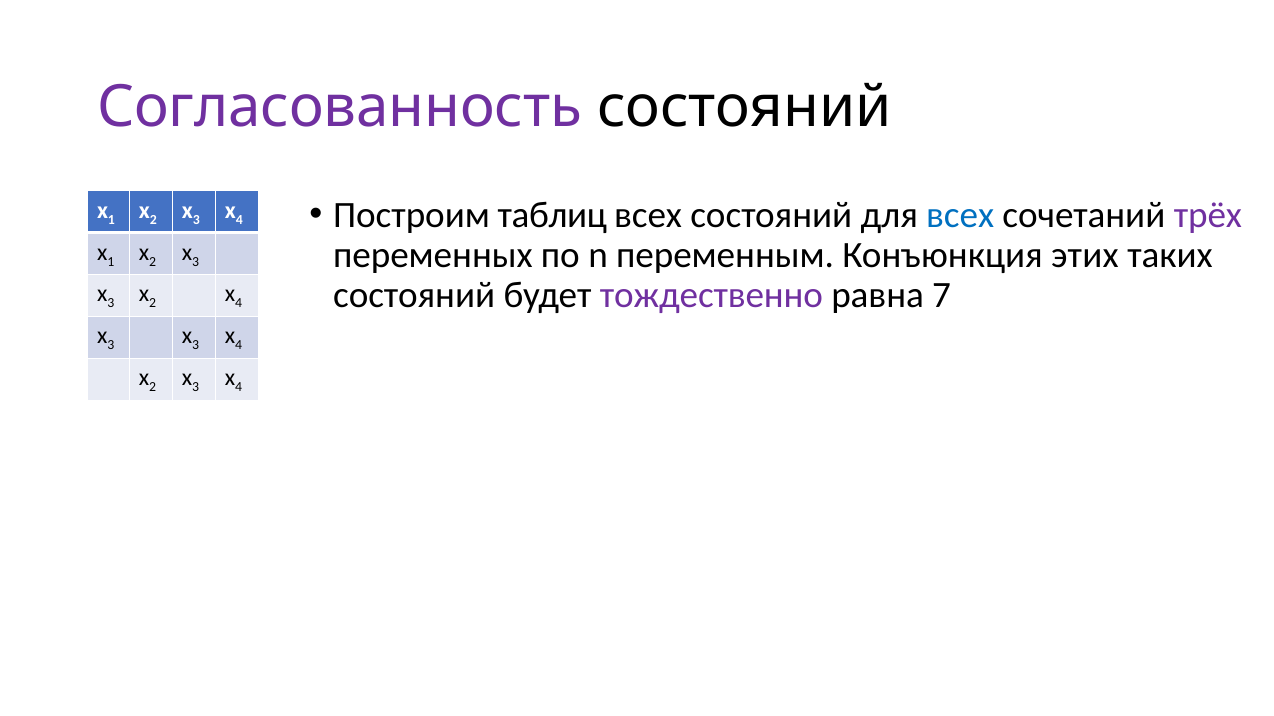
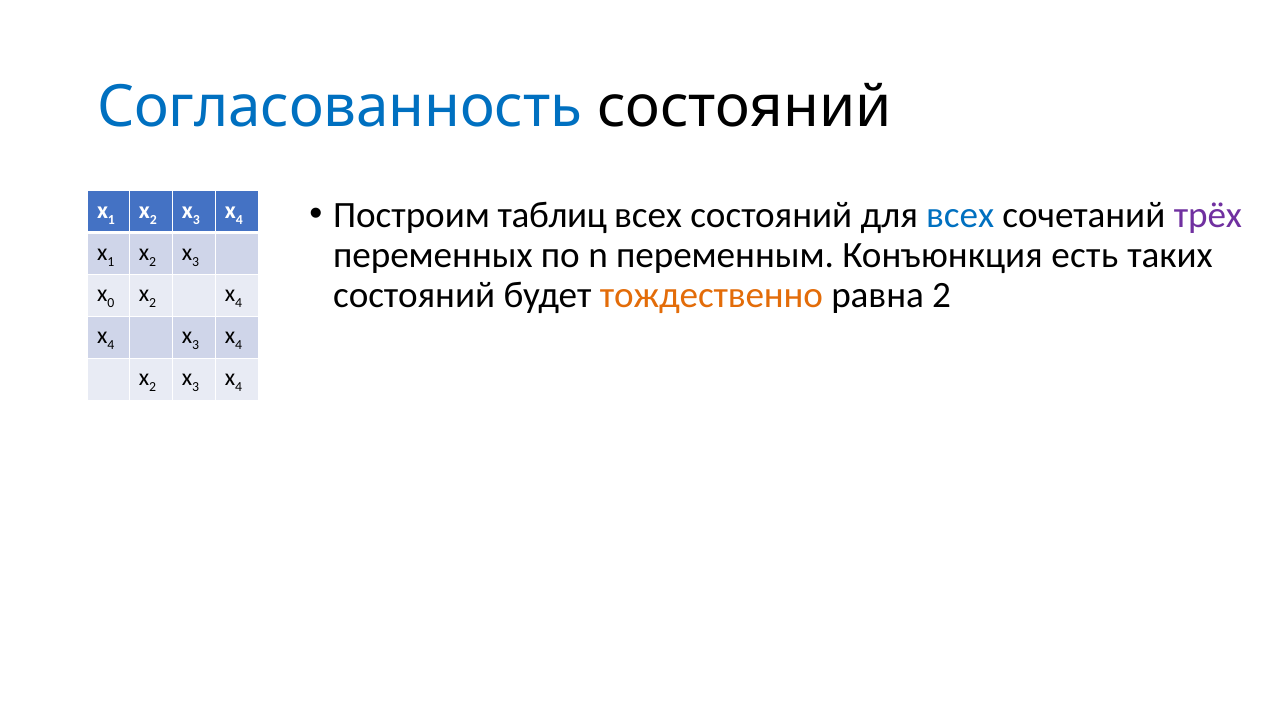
Согласованность colour: purple -> blue (340, 107)
этих: этих -> есть (1085, 255)
тождественно colour: purple -> orange (711, 295)
равна 7: 7 -> 2 (942, 295)
3: 3 -> 0 (111, 304)
3: 3 -> 4 (111, 346)
